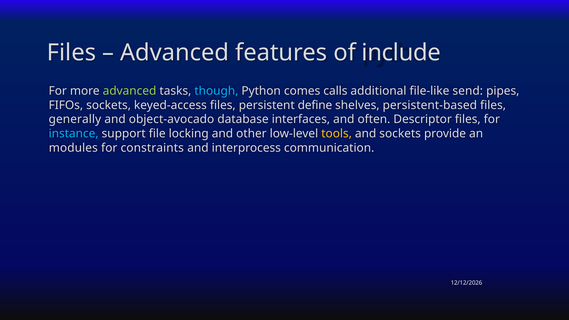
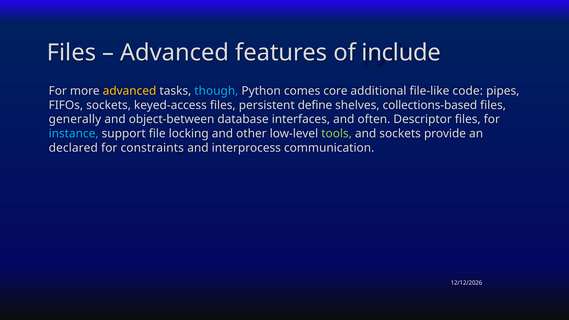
advanced colour: light green -> yellow (130, 91)
calls: calls -> core (335, 91)
send: send -> code (468, 91)
persistent-based: persistent-based -> collections-based (430, 105)
object-avocado: object-avocado -> object-between (172, 119)
tools colour: yellow -> light green (337, 134)
modules: modules -> declared (73, 148)
